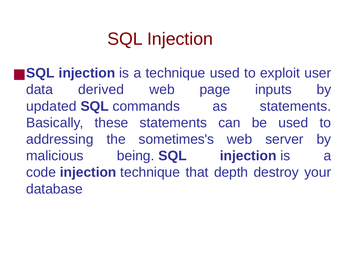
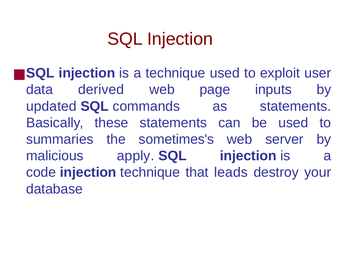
addressing: addressing -> summaries (60, 139)
being: being -> apply (136, 156)
depth: depth -> leads (231, 173)
